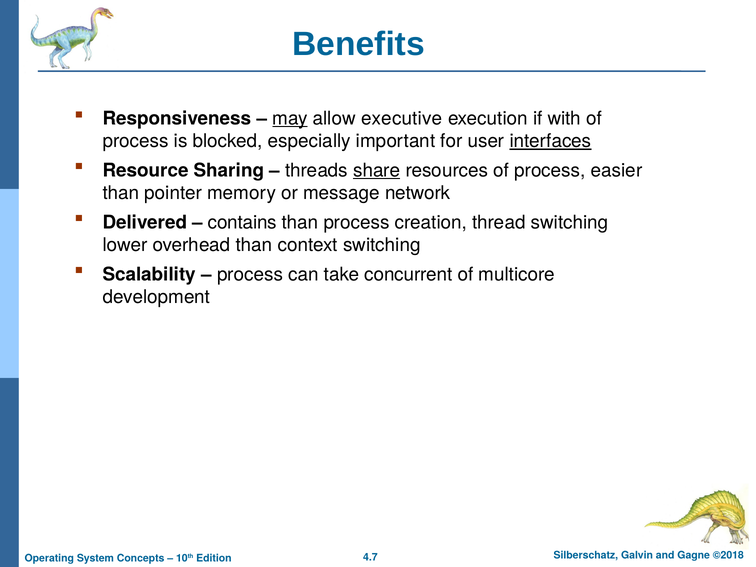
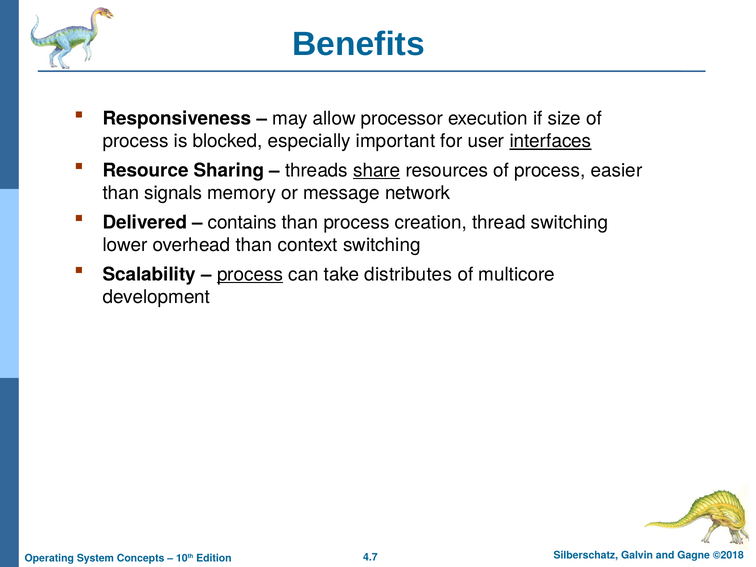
may underline: present -> none (290, 118)
executive: executive -> processor (402, 118)
with: with -> size (564, 118)
pointer: pointer -> signals (173, 193)
process underline: none -> present (250, 274)
concurrent: concurrent -> distributes (408, 274)
